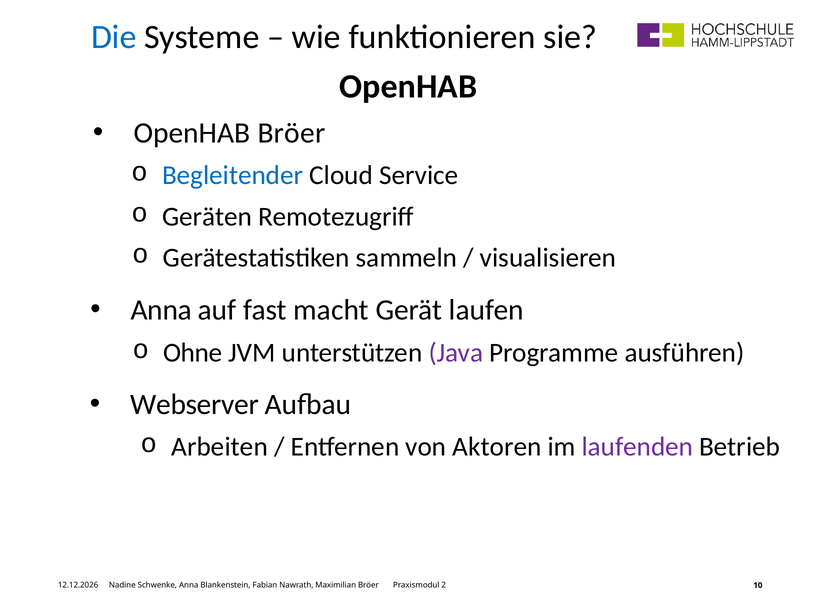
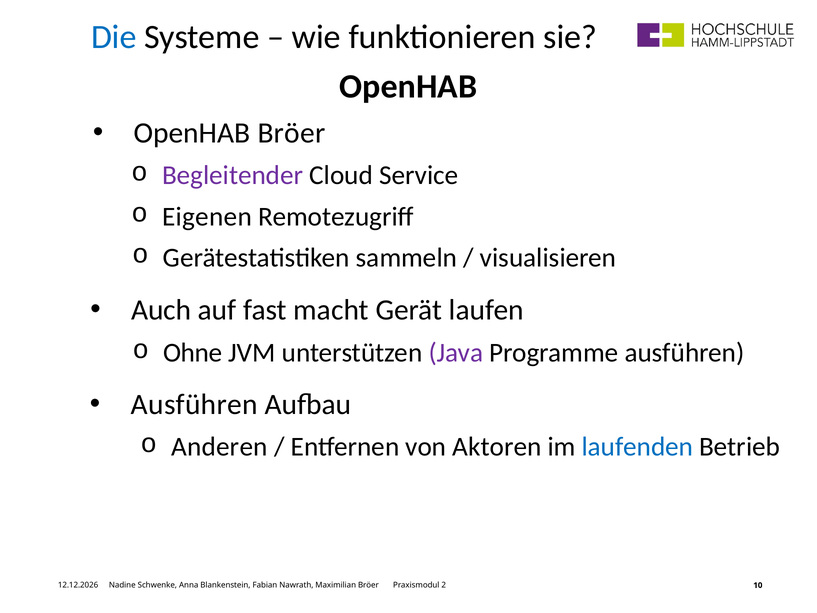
Begleitender colour: blue -> purple (233, 175)
Geräten: Geräten -> Eigenen (207, 217)
Anna: Anna -> Auch (161, 310)
Webserver: Webserver -> Ausführen (194, 404)
Arbeiten: Arbeiten -> Anderen (219, 447)
laufenden colour: purple -> blue (637, 447)
